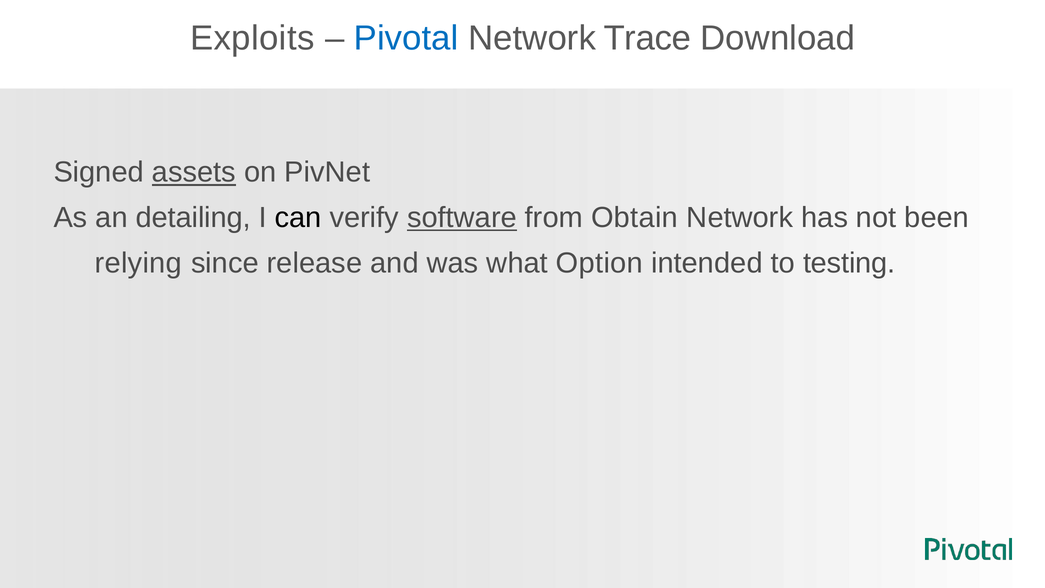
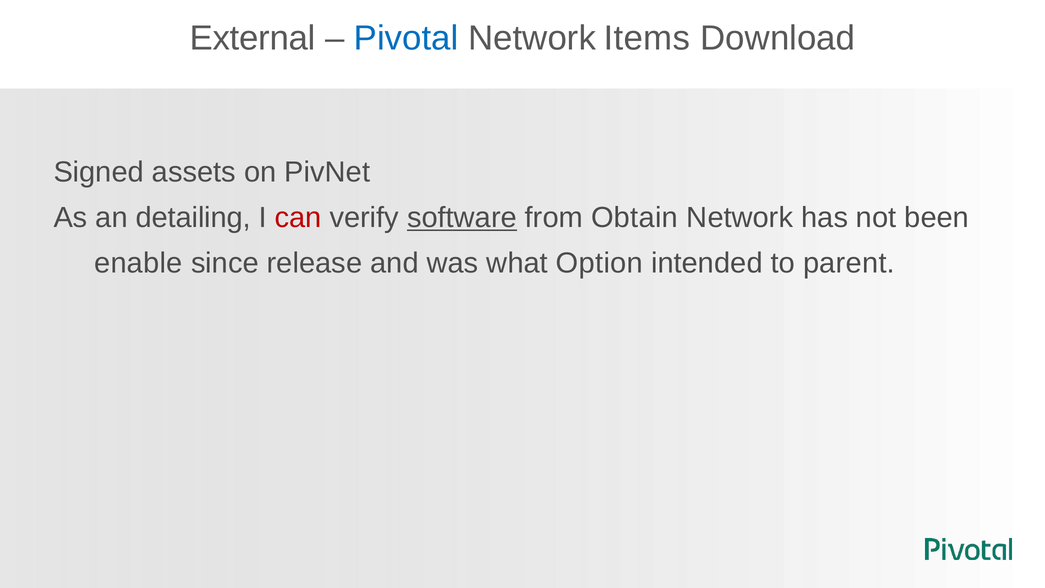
Exploits: Exploits -> External (253, 38)
Trace: Trace -> Items (647, 38)
assets underline: present -> none (194, 172)
can colour: black -> red (298, 218)
relying: relying -> enable (138, 263)
testing: testing -> parent (849, 263)
